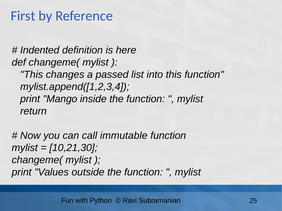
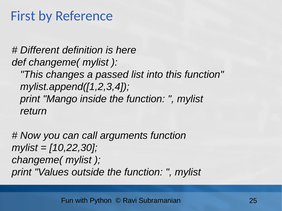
Indented: Indented -> Different (40, 50)
immutable: immutable -> arguments (124, 136)
10,21,30: 10,21,30 -> 10,22,30 (73, 148)
